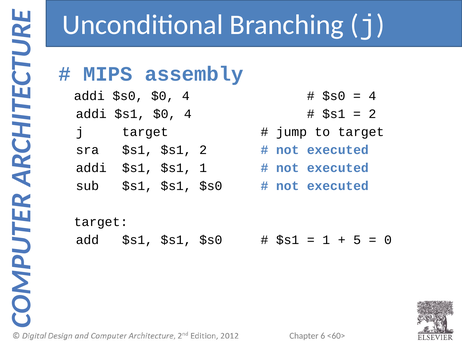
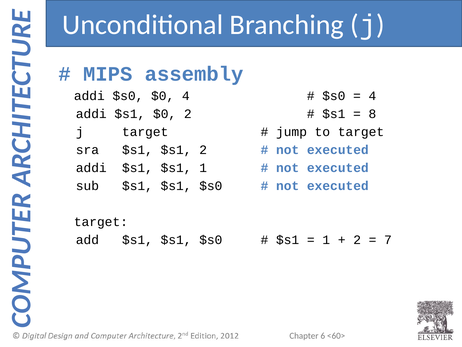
$s1 $0 4: 4 -> 2 (188, 114)
2: 2 -> 8 (372, 114)
5: 5 -> 2 (357, 240)
0: 0 -> 7 (388, 240)
